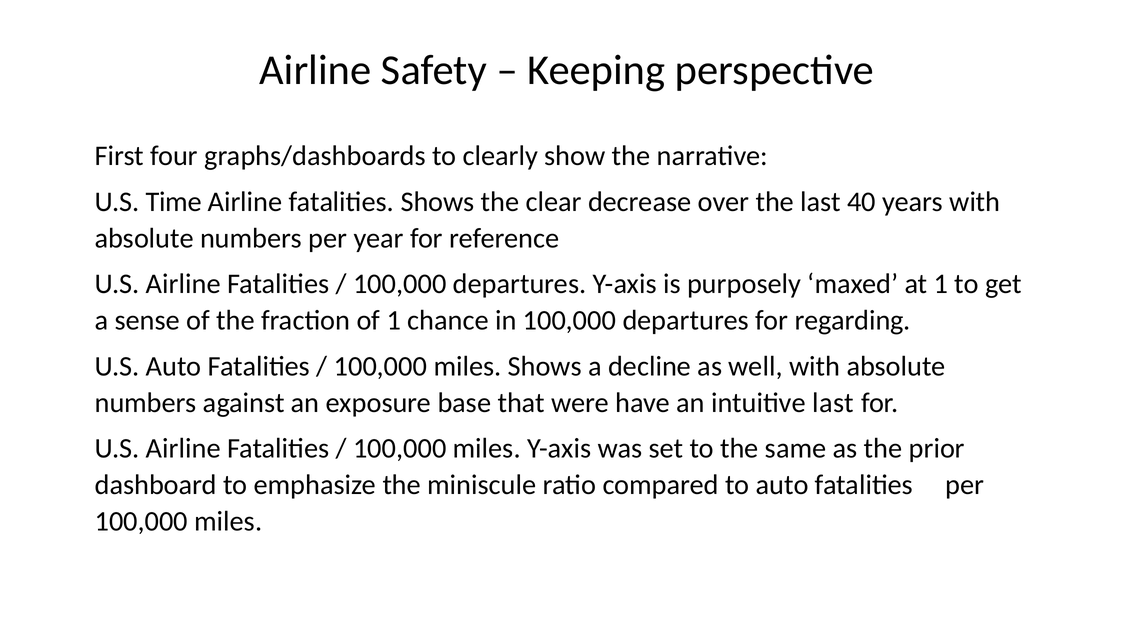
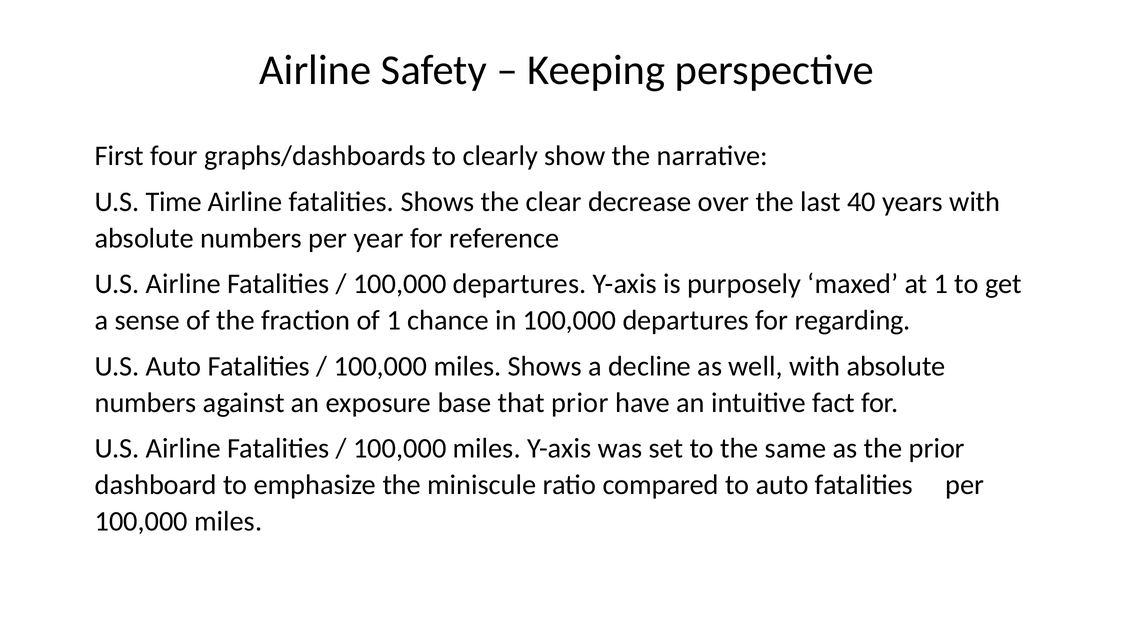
that were: were -> prior (580, 403)
intuitive last: last -> fact (833, 403)
